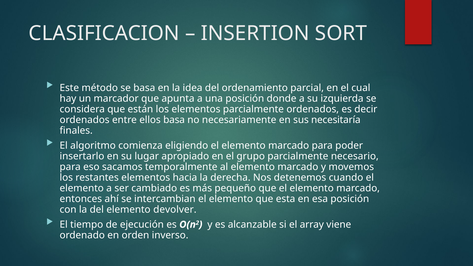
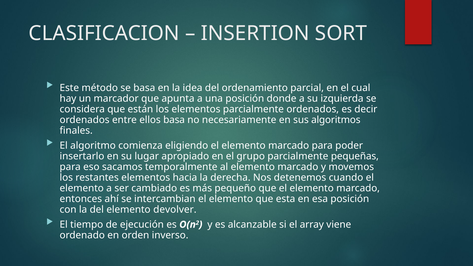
necesitaría: necesitaría -> algoritmos (336, 120)
necesario: necesario -> pequeñas (355, 156)
